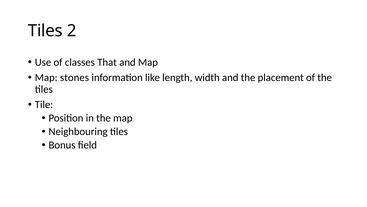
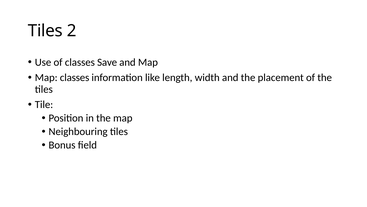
That: That -> Save (107, 62)
Map stones: stones -> classes (75, 77)
